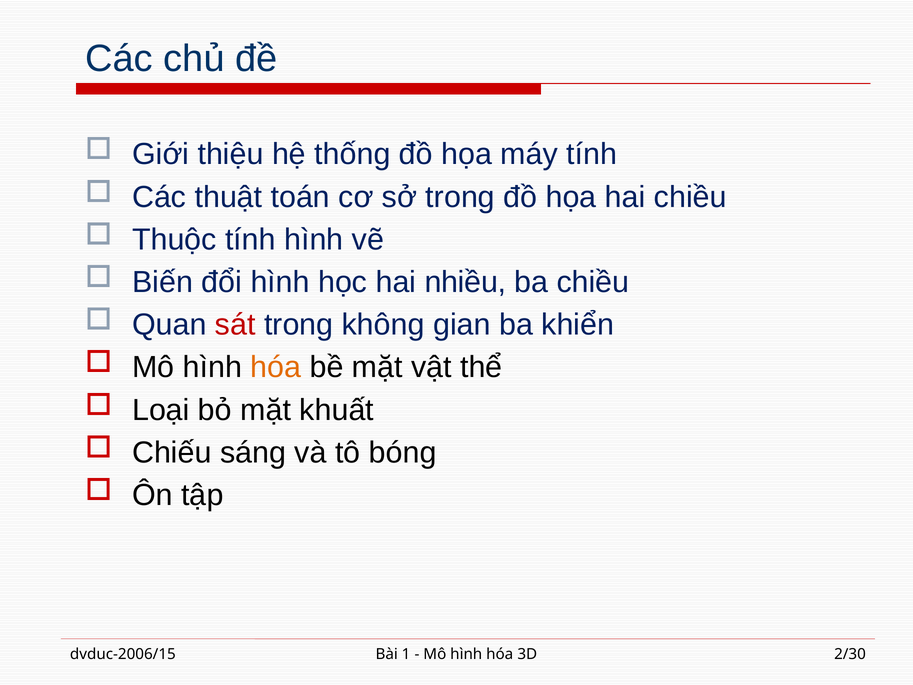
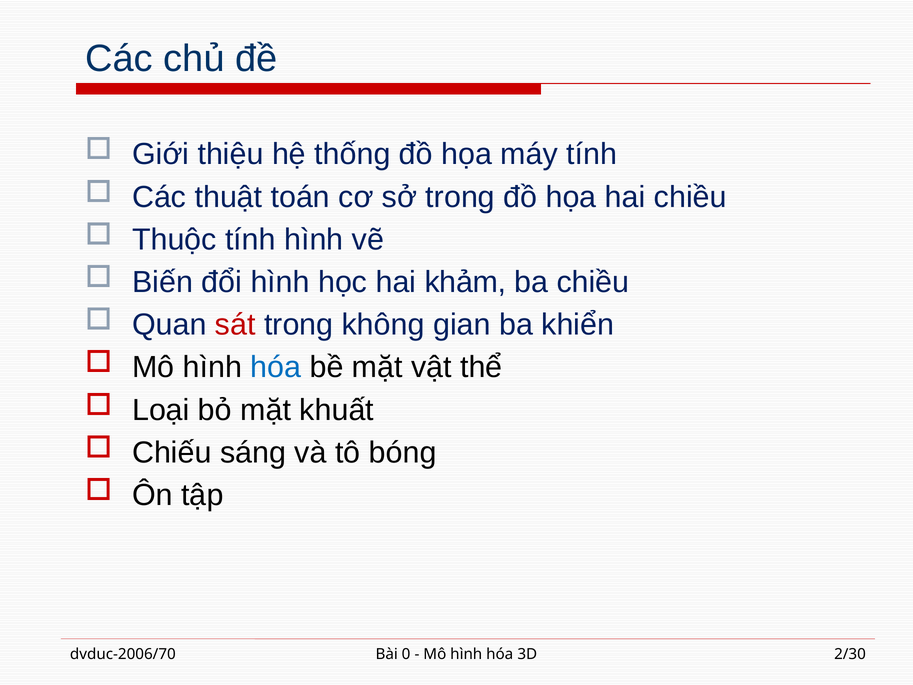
nhiều: nhiều -> khảm (465, 282)
hóa colour: orange -> blue (276, 367)
dvduc-2006/15: dvduc-2006/15 -> dvduc-2006/70 (123, 654)
1: 1 -> 0 (406, 654)
